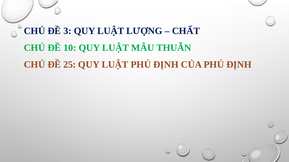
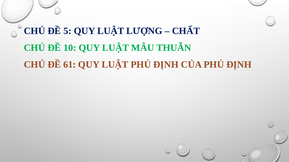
3: 3 -> 5 (67, 31)
25: 25 -> 61 (70, 65)
